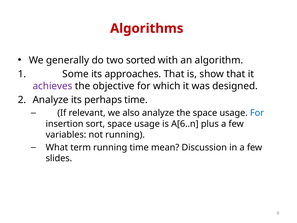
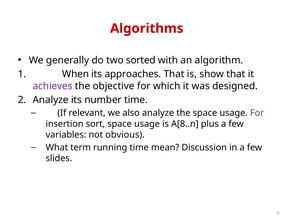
Some: Some -> When (76, 74)
perhaps: perhaps -> number (103, 100)
For colour: blue -> purple (257, 113)
A[6..n: A[6..n -> A[8..n (185, 124)
not running: running -> obvious (125, 135)
